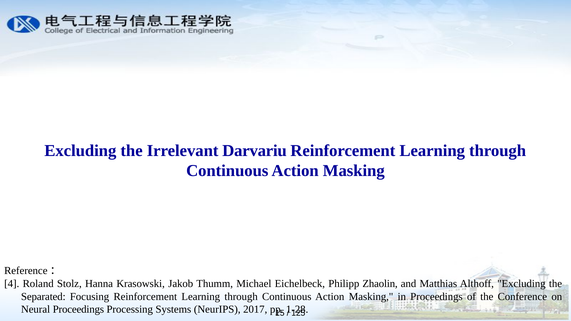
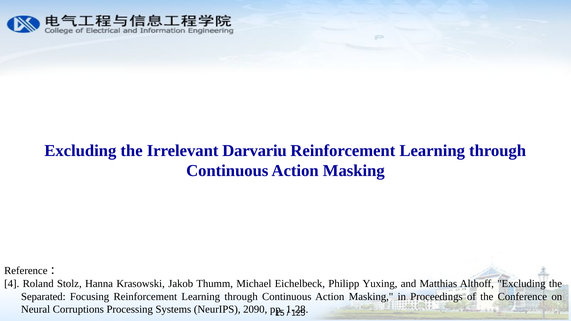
Zhaolin: Zhaolin -> Yuxing (380, 284)
Neural Proceedings: Proceedings -> Corruptions (78, 309)
2017: 2017 -> 2090 (255, 309)
